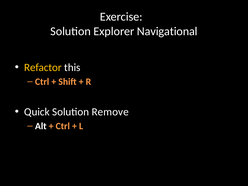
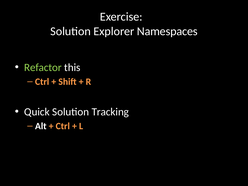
Navigational: Navigational -> Namespaces (167, 31)
Refactor colour: yellow -> light green (43, 67)
Remove: Remove -> Tracking (110, 112)
